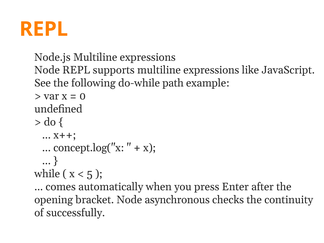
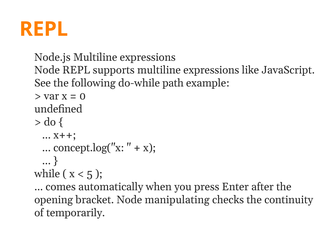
asynchronous: asynchronous -> manipulating (177, 200)
successfully: successfully -> temporarily (76, 213)
